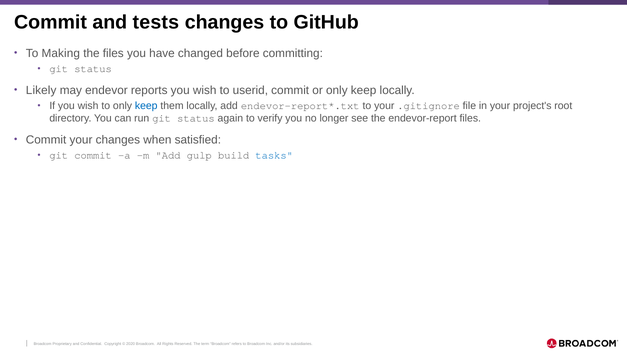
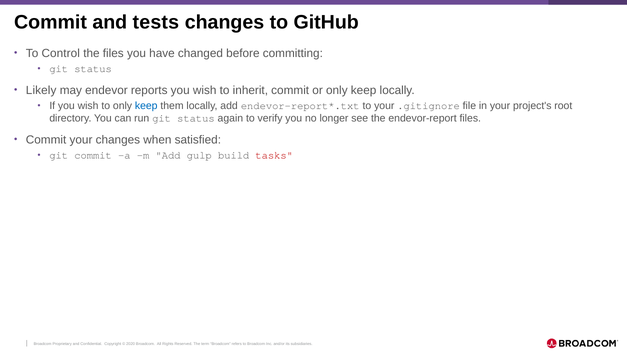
Making: Making -> Control (61, 53)
userid: userid -> inherit (250, 90)
tasks colour: blue -> red (274, 156)
